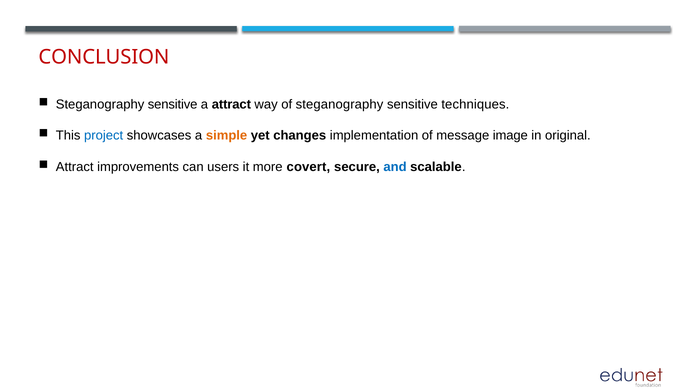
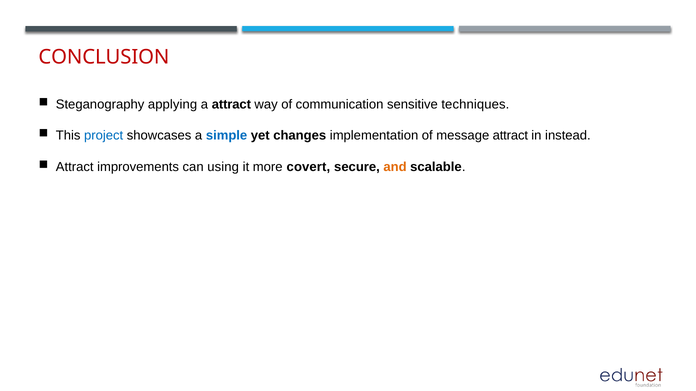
sensitive: sensitive -> applying (173, 105)
of steganography: steganography -> communication (340, 105)
simple colour: orange -> blue (227, 136)
message image: image -> attract (510, 136)
original: original -> instead (568, 136)
users: users -> using (223, 167)
and colour: blue -> orange (395, 167)
